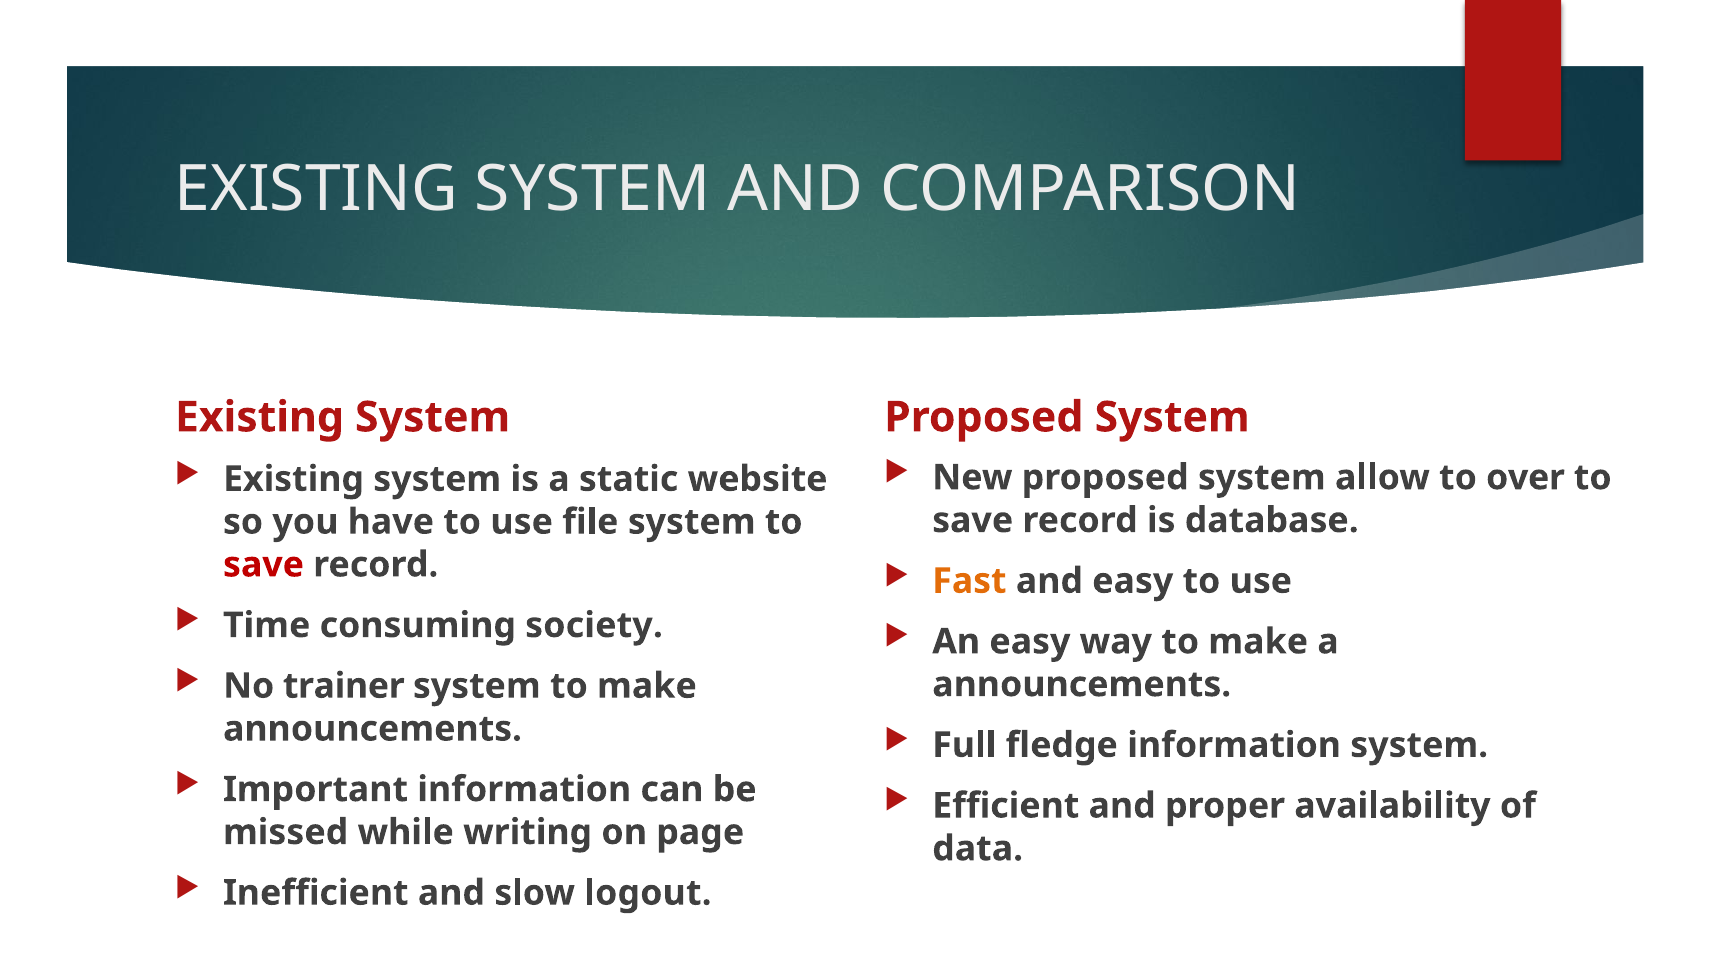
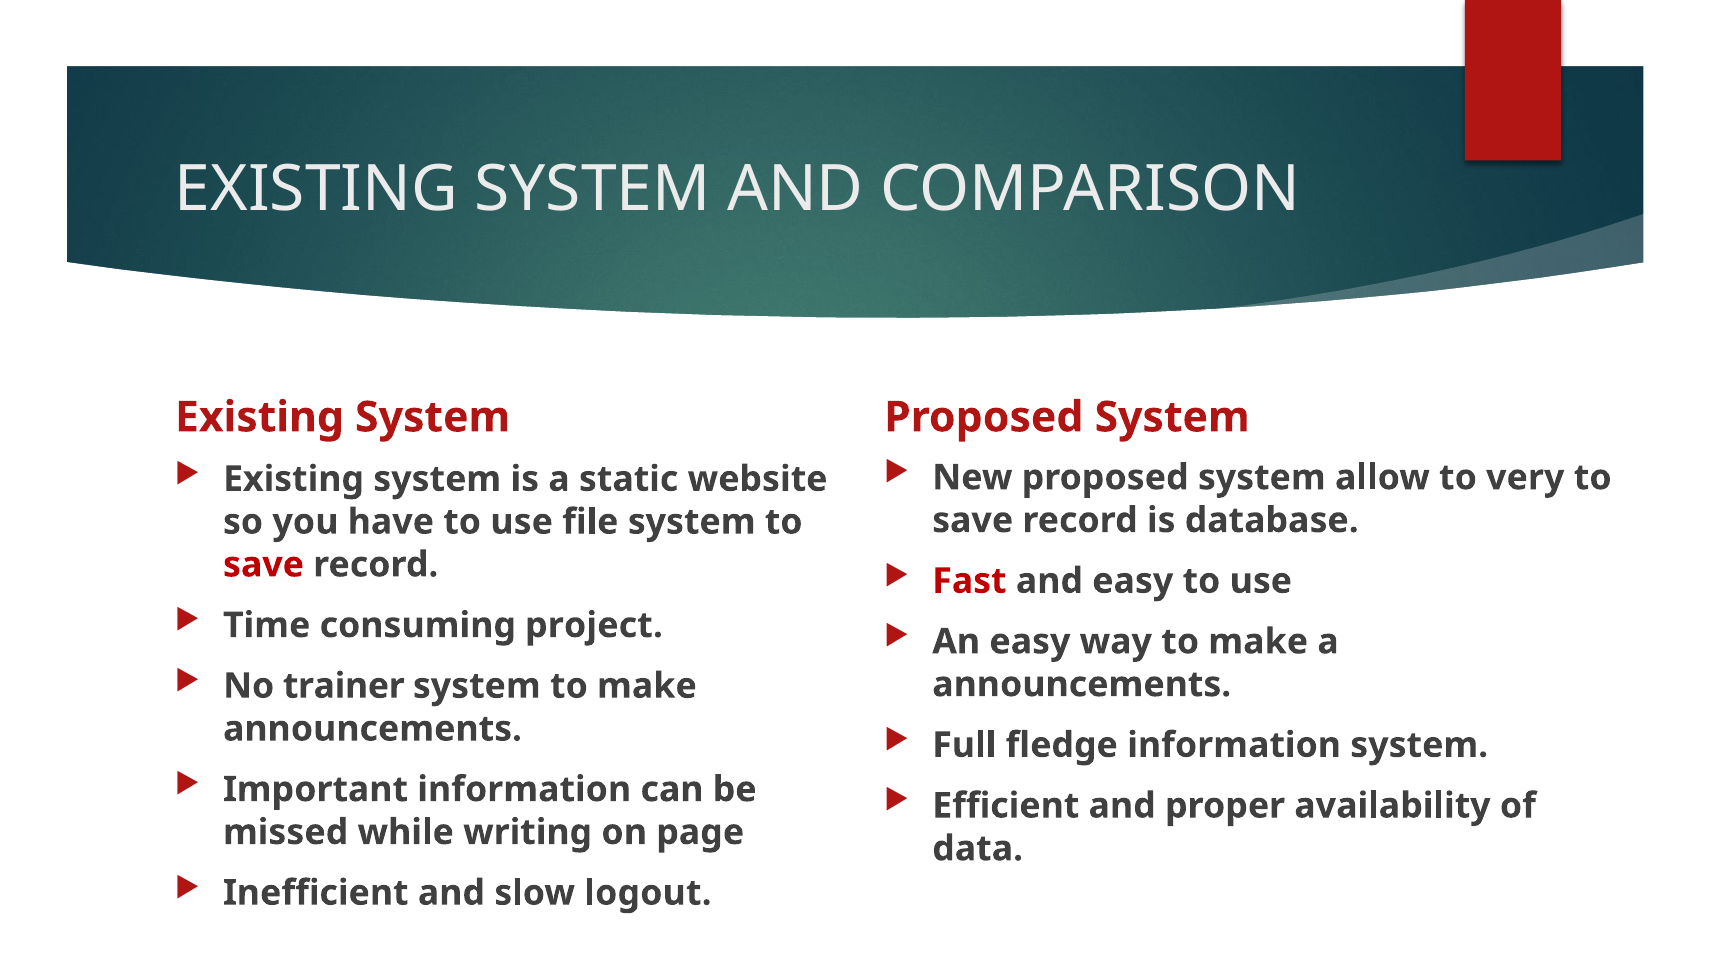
over: over -> very (1525, 478)
Fast colour: orange -> red (969, 581)
society: society -> project (594, 626)
